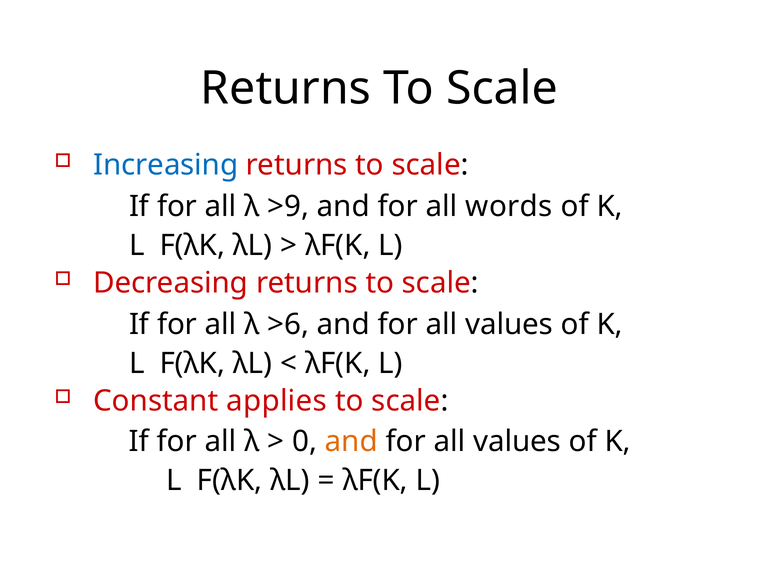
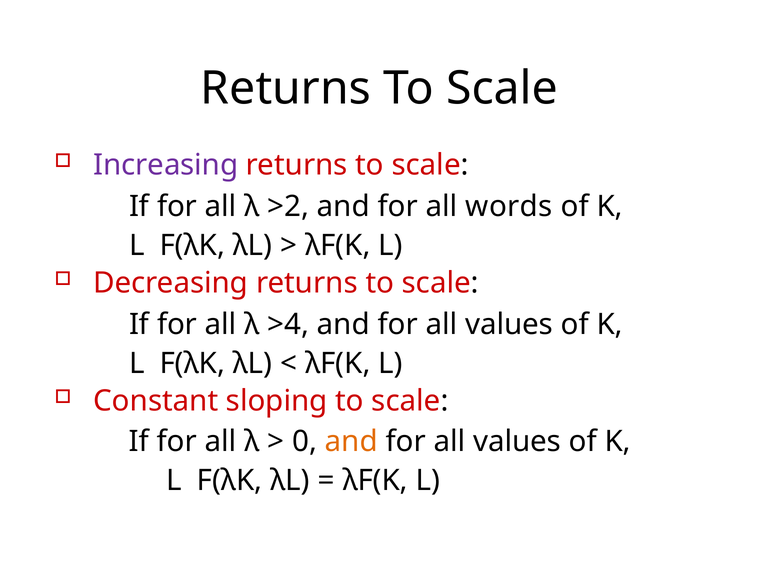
Increasing colour: blue -> purple (166, 165)
>9: >9 -> >2 (288, 206)
>6: >6 -> >4 (288, 324)
applies: applies -> sloping (277, 401)
